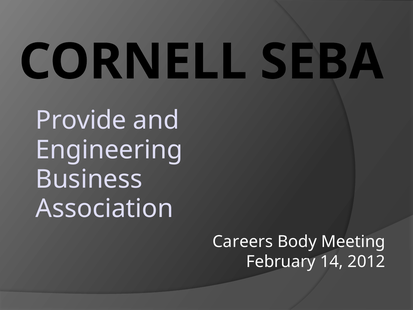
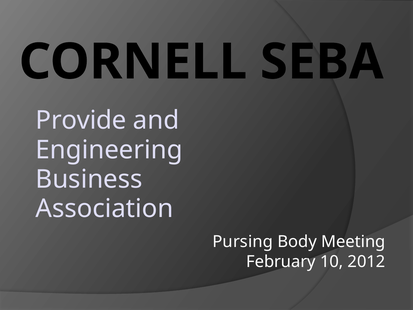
Careers: Careers -> Pursing (243, 242)
14: 14 -> 10 (332, 262)
